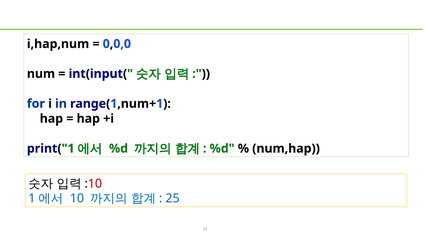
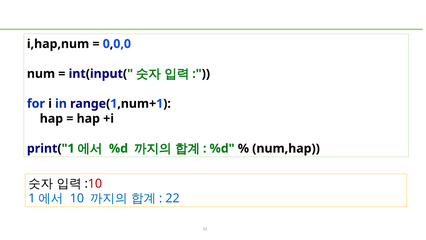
25: 25 -> 22 (173, 198)
